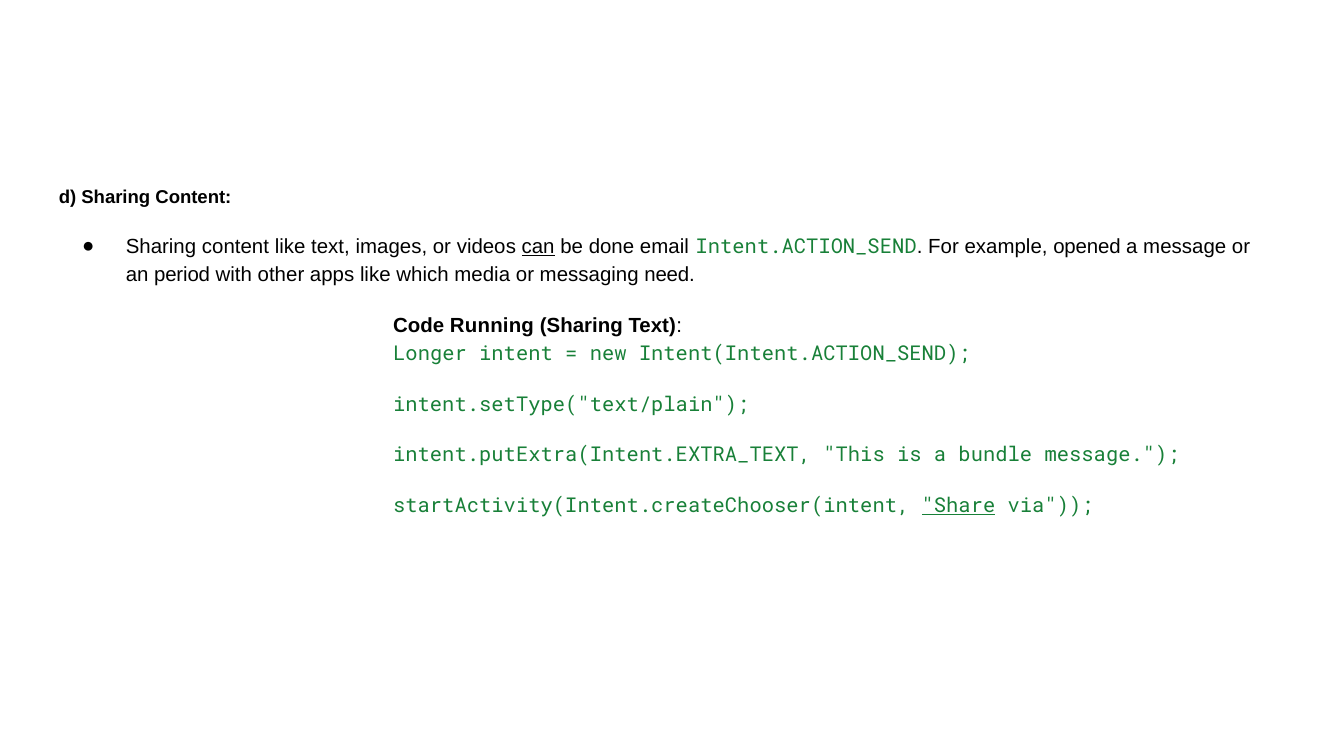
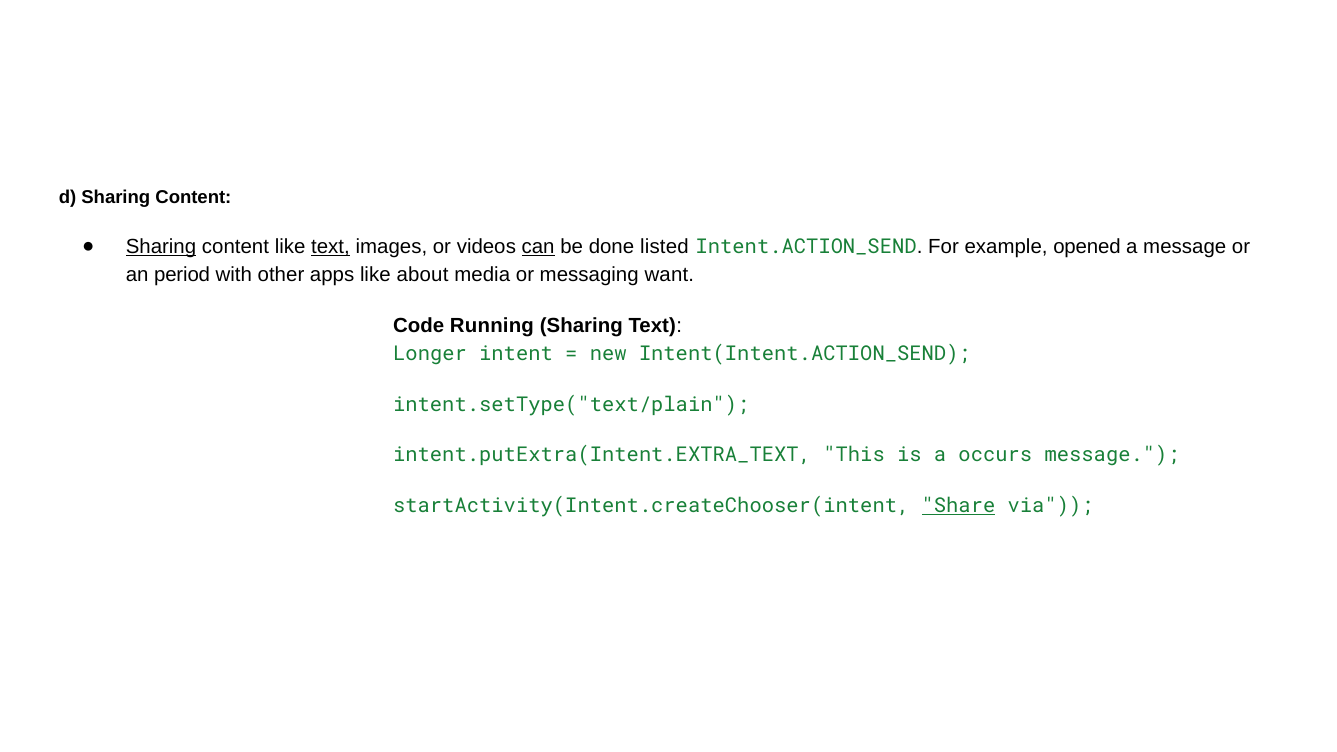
Sharing underline: none -> present (161, 247)
text underline: none -> present (330, 247)
email: email -> listed (664, 247)
which: which -> about (422, 275)
need: need -> want (669, 275)
bundle: bundle -> occurs (995, 455)
